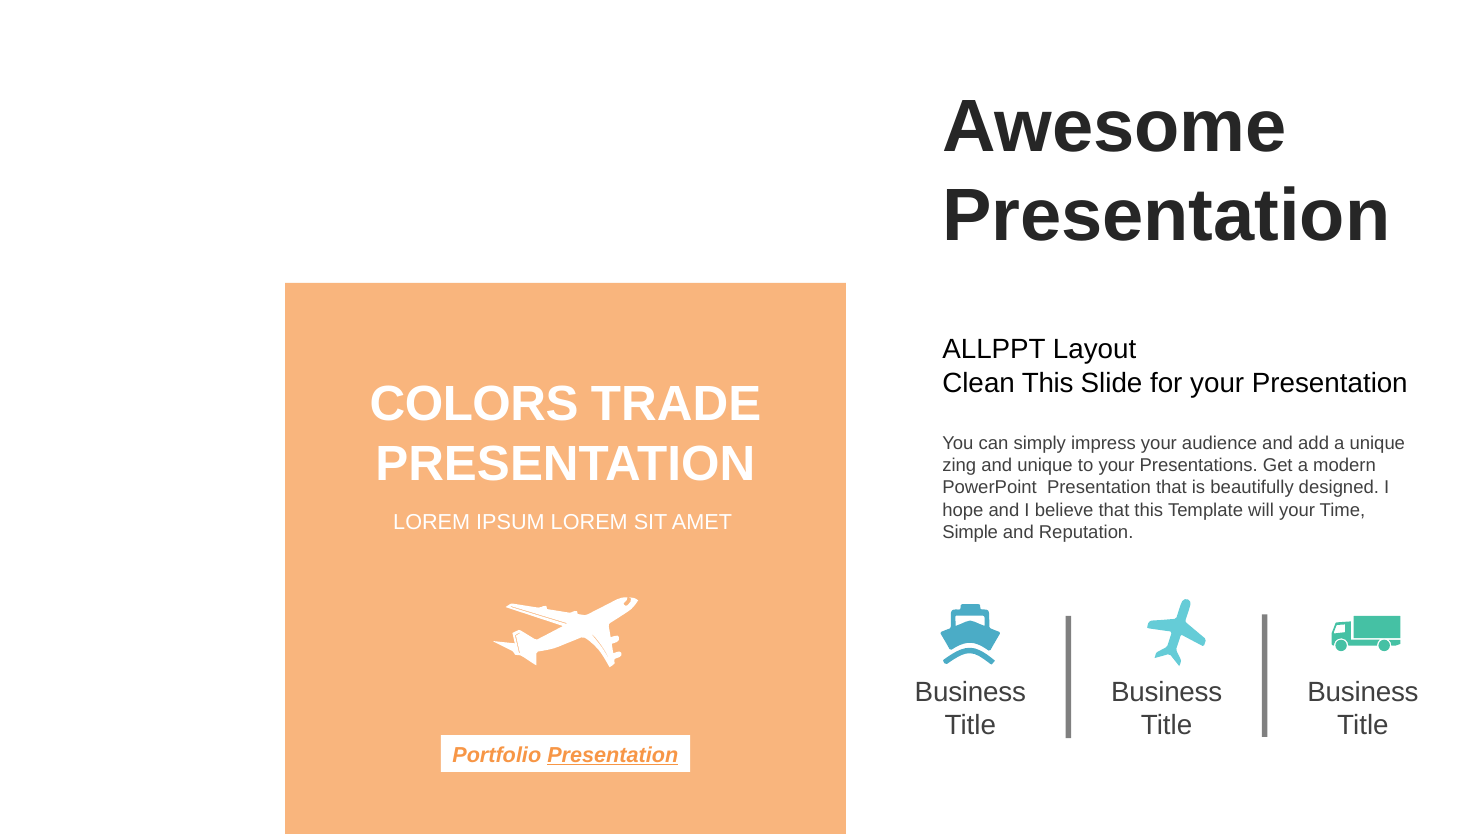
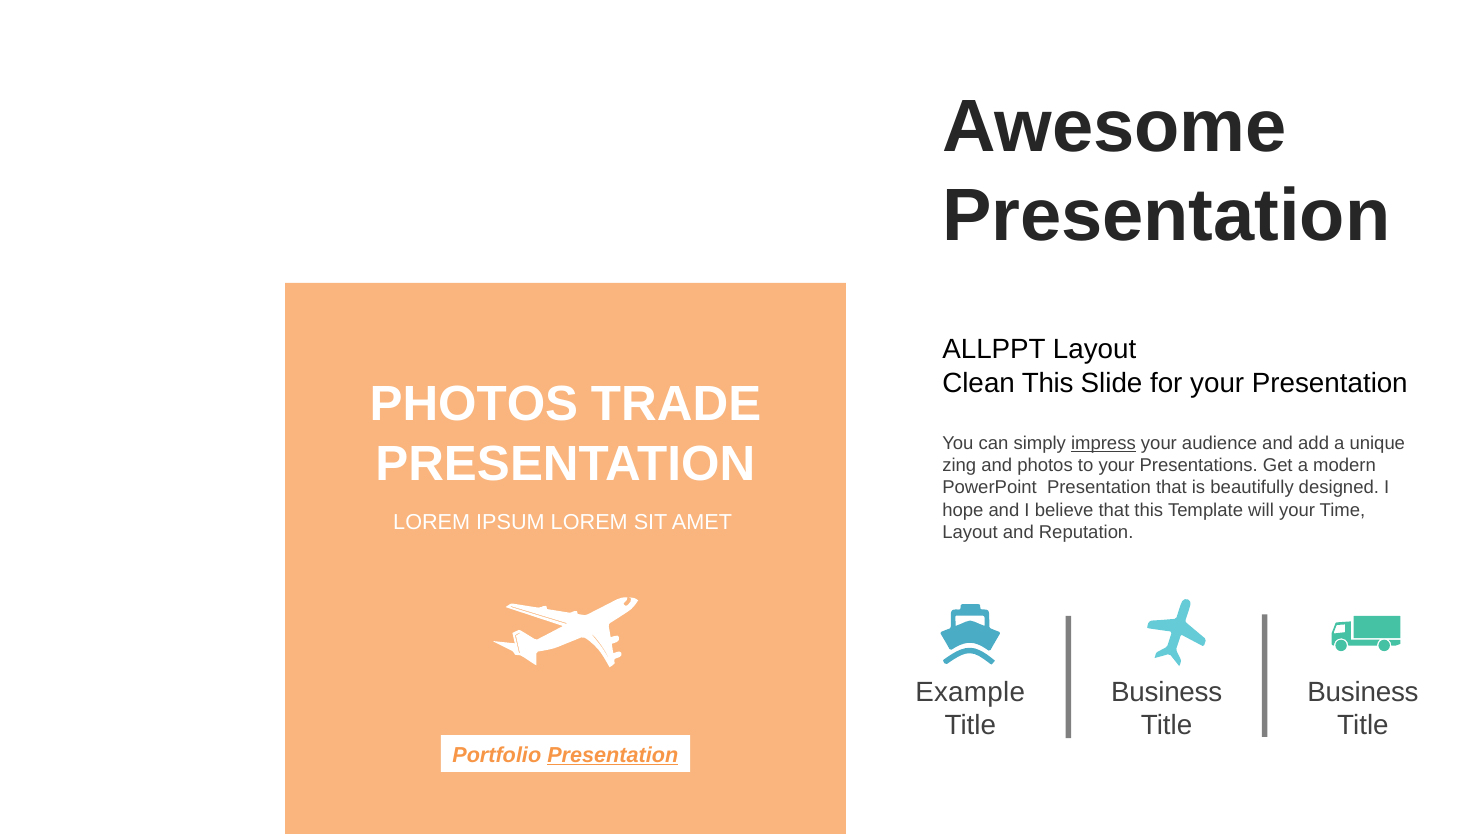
COLORS: COLORS -> PHOTOS (474, 404)
impress underline: none -> present (1103, 443)
and unique: unique -> photos (1045, 465)
Simple: Simple -> Layout (970, 532)
Business: Business -> Example (970, 692)
